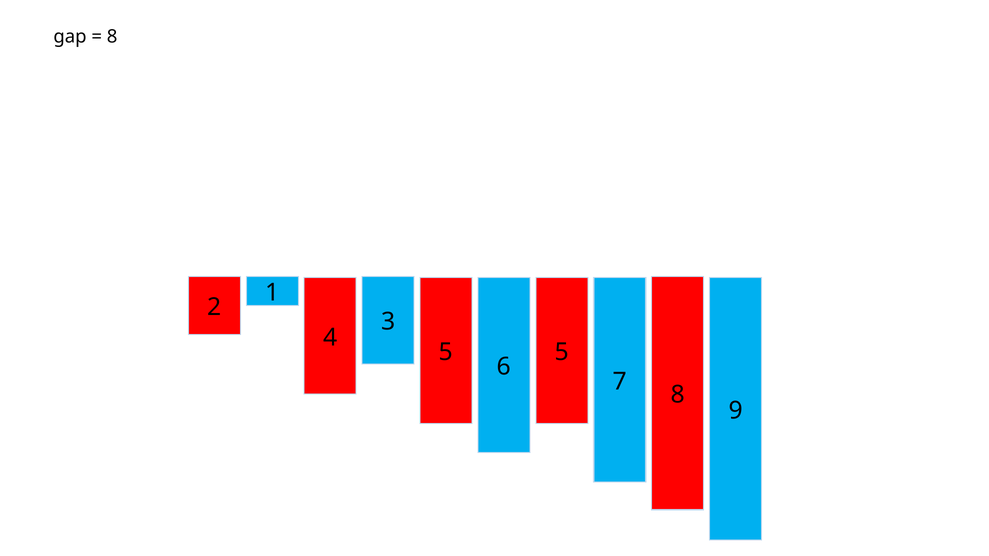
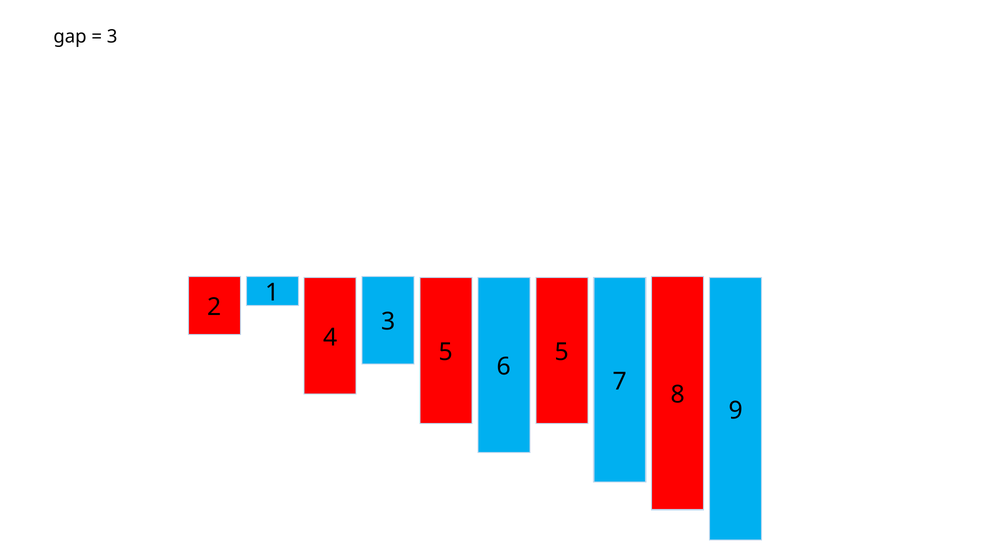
8: 8 -> 3 (112, 37)
